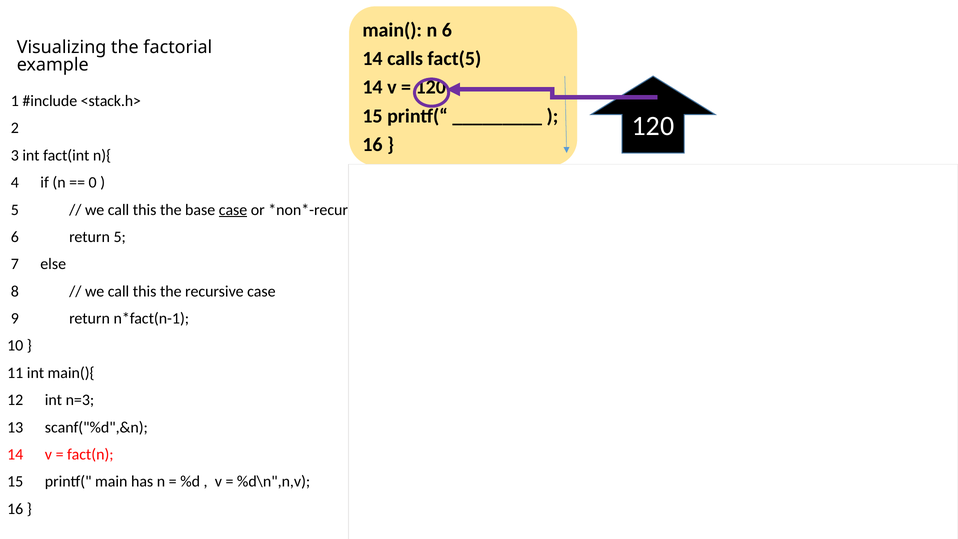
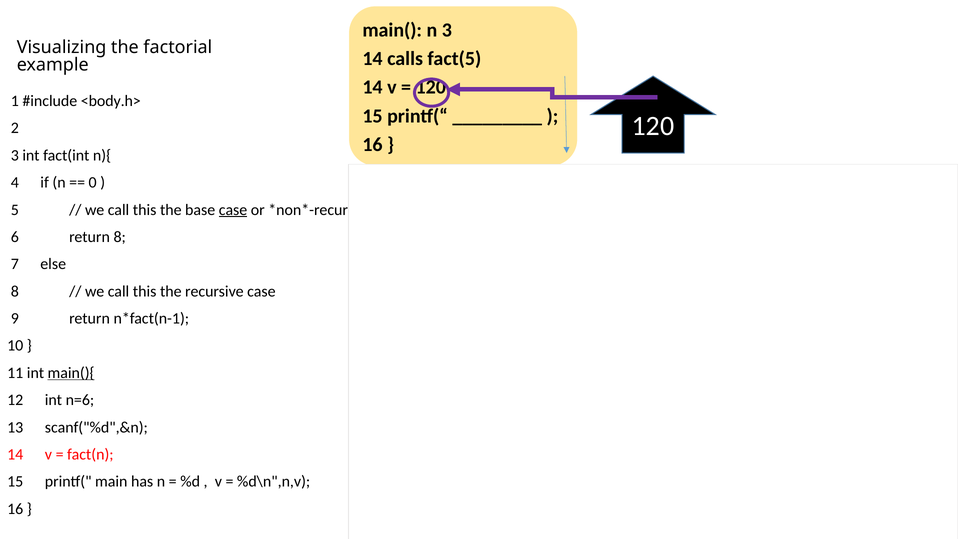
n 6: 6 -> 3 (447, 30)
<stack.h>: <stack.h> -> <body.h> (111, 101)
return 5: 5 -> 8 (120, 237)
main(){ underline: none -> present (71, 373)
n=3: n=3 -> n=6 (80, 400)
